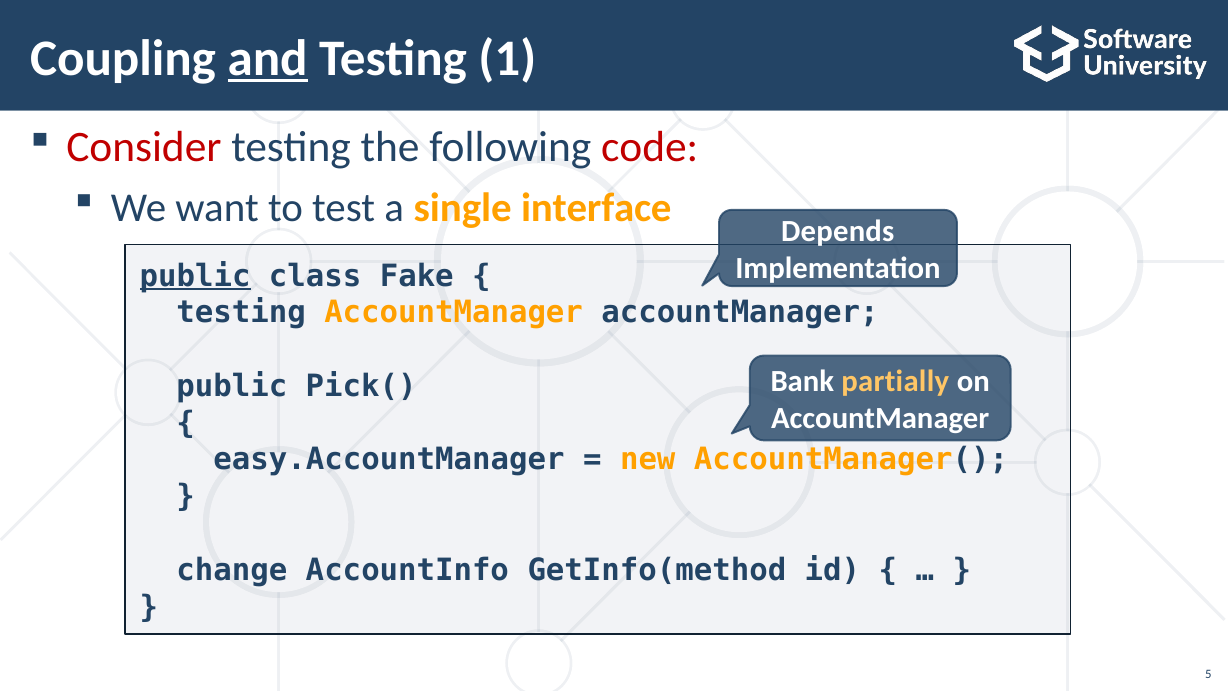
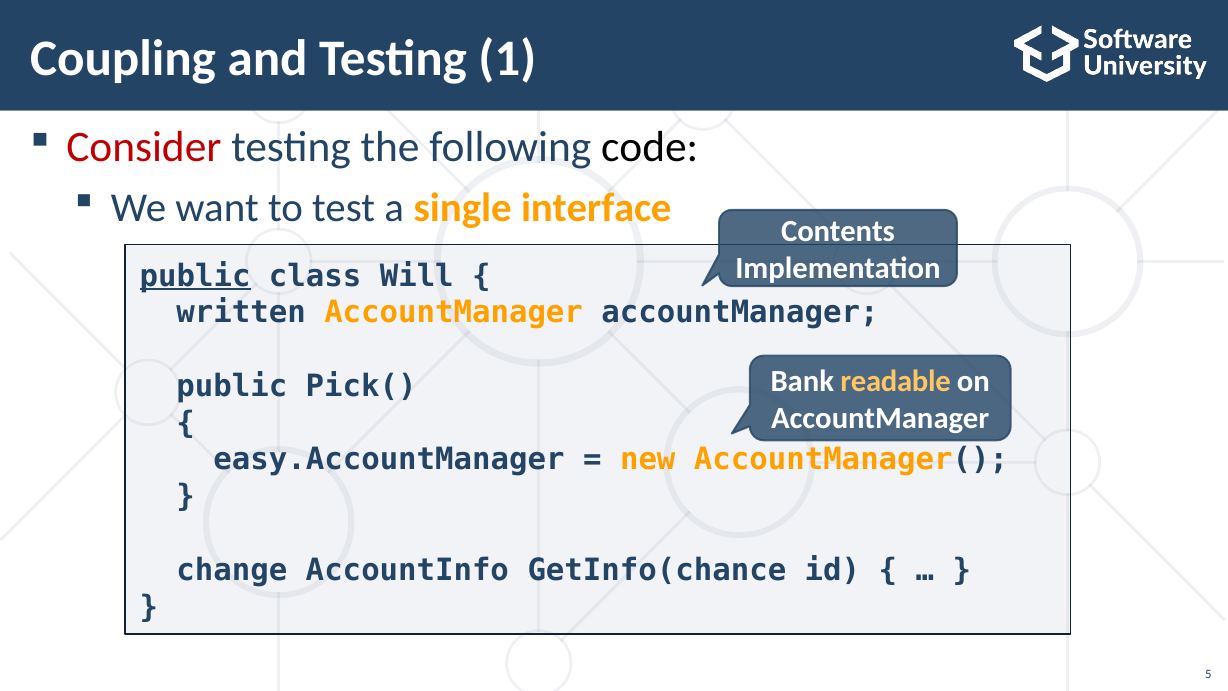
and underline: present -> none (268, 58)
code colour: red -> black (650, 147)
Depends: Depends -> Contents (838, 232)
Fake: Fake -> Will (417, 276)
testing: testing -> written (241, 313)
partially: partially -> readable (896, 382)
GetInfo(method: GetInfo(method -> GetInfo(chance (657, 570)
